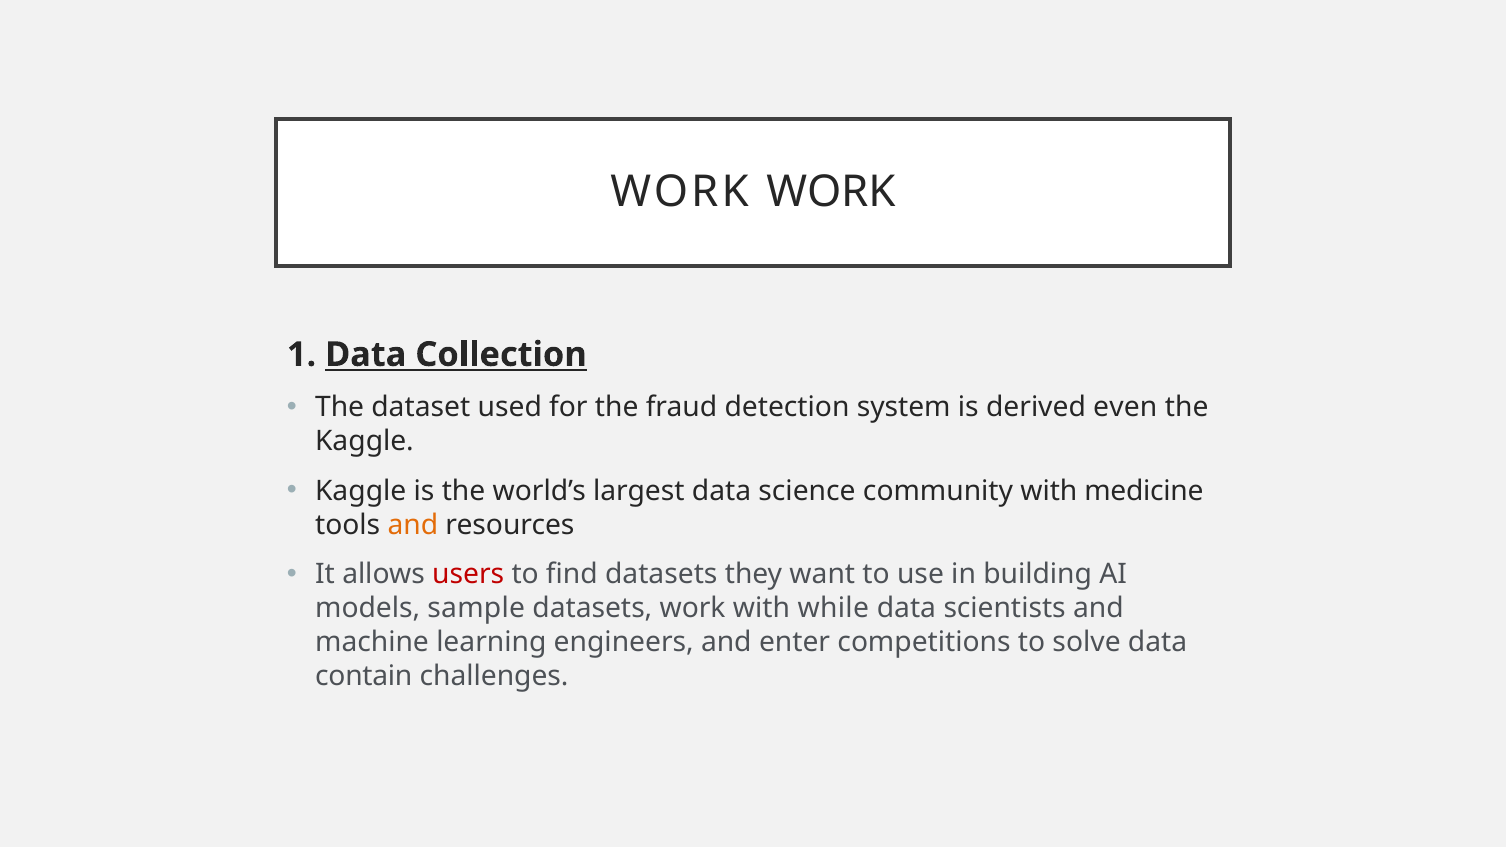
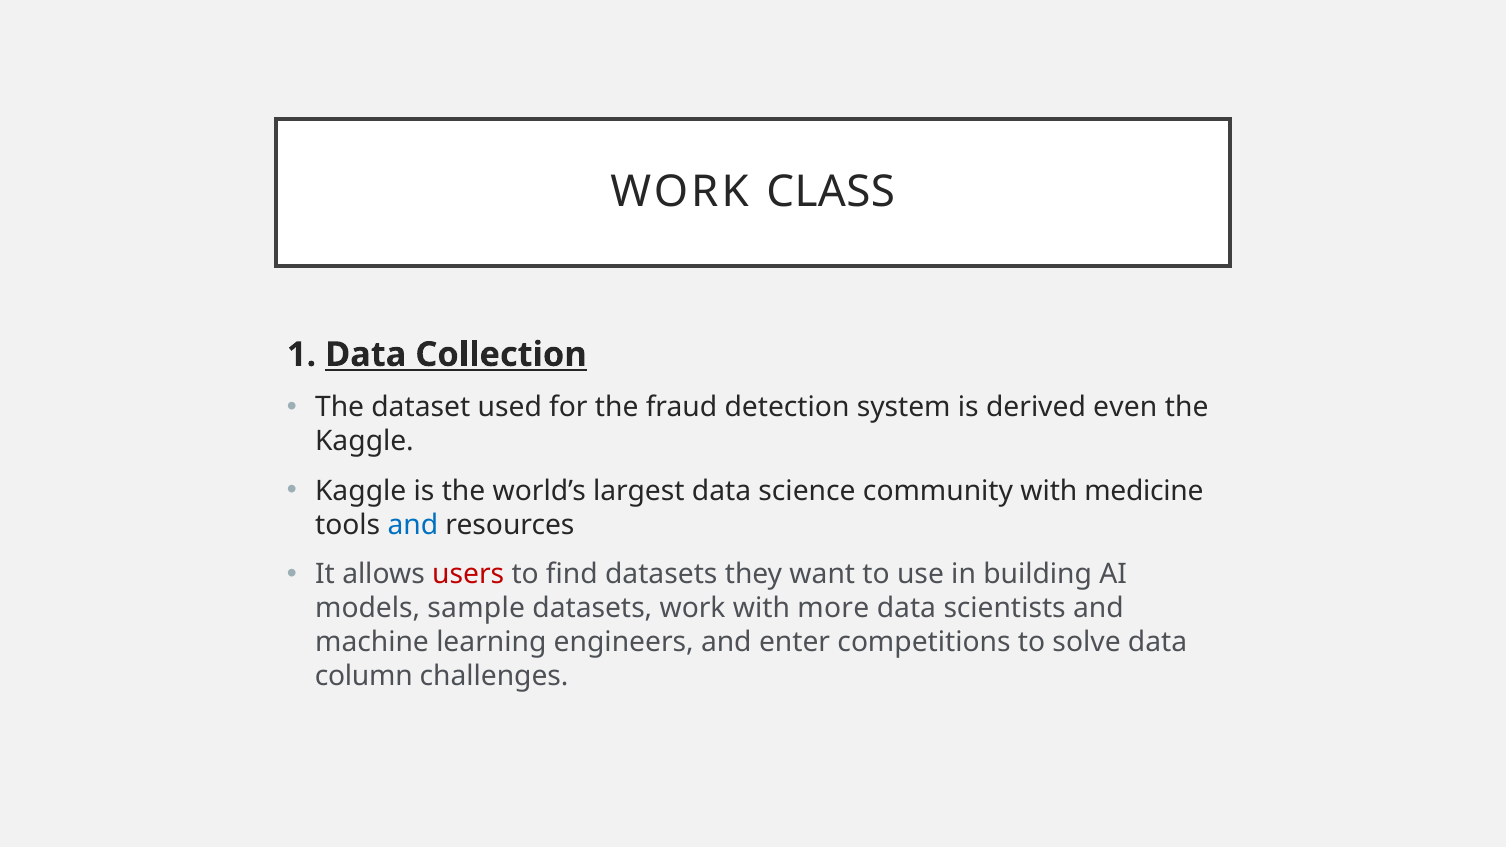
WORK WORK: WORK -> CLASS (831, 192)
and colour: orange -> blue (413, 525)
while: while -> more (833, 608)
contain: contain -> column (364, 676)
